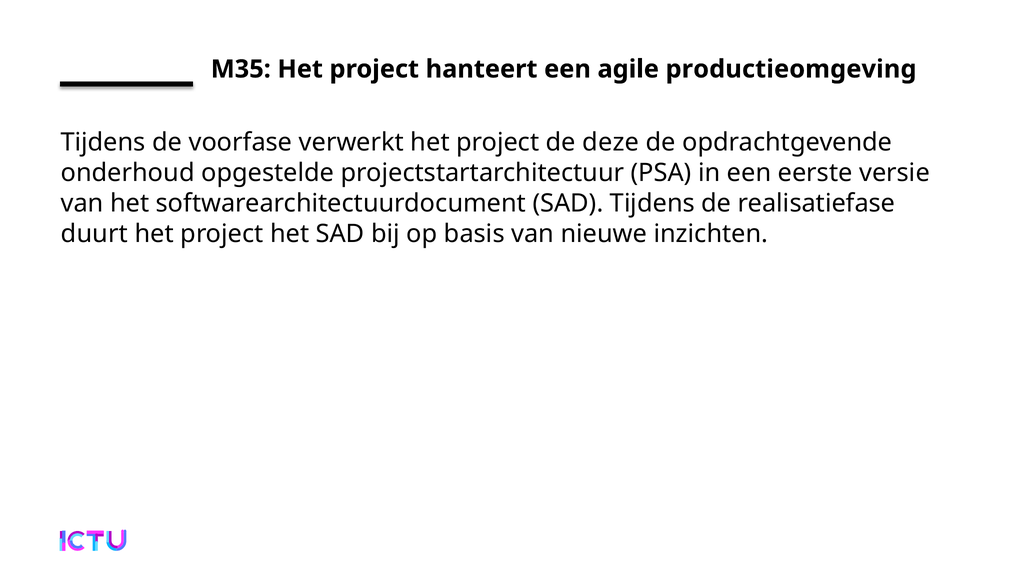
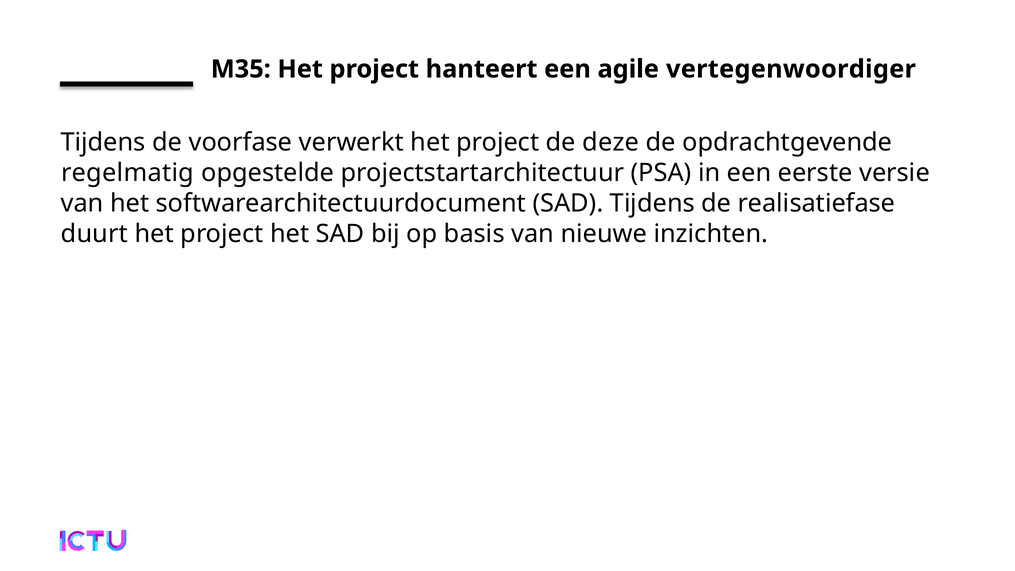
productieomgeving: productieomgeving -> vertegenwoordiger (791, 69)
onderhoud: onderhoud -> regelmatig (128, 173)
